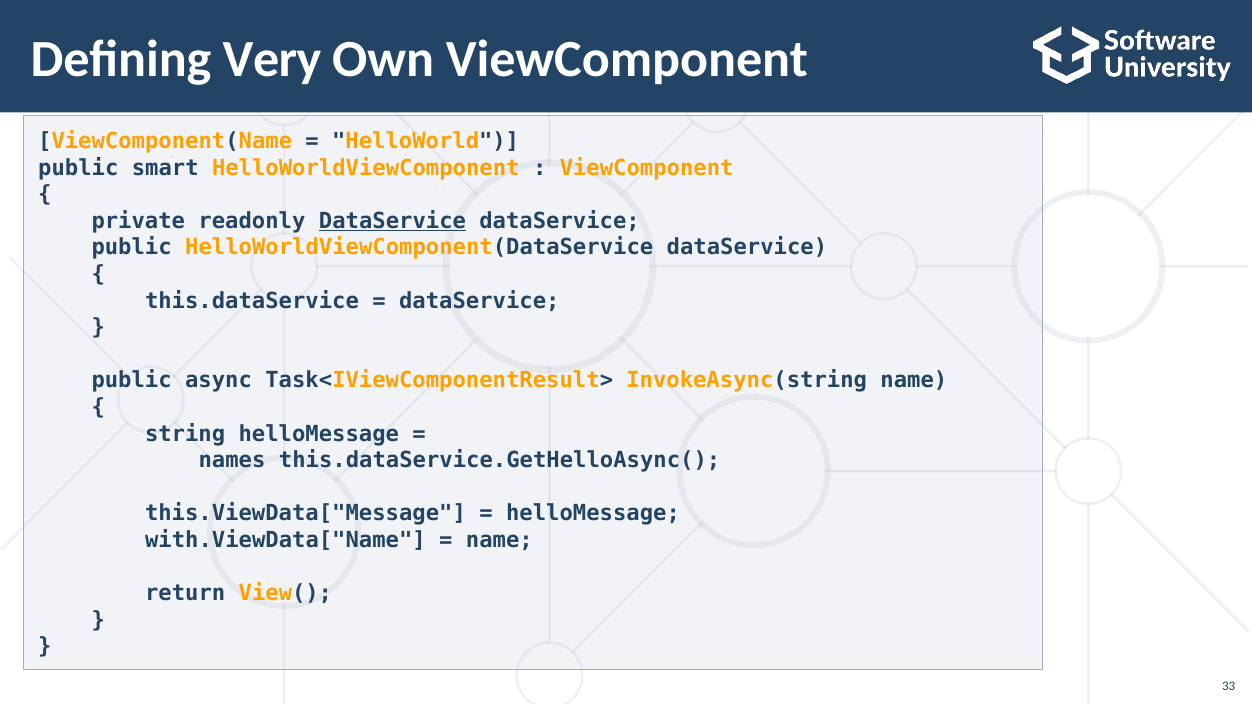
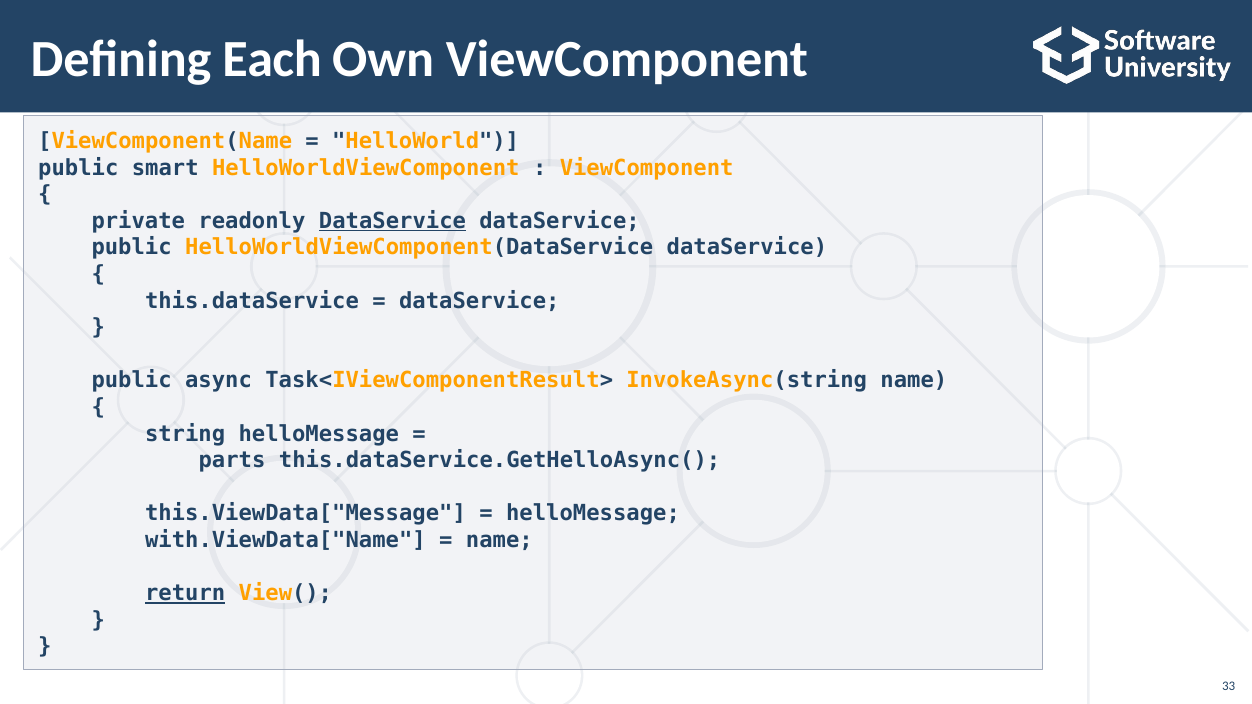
Very: Very -> Each (272, 59)
names: names -> parts (232, 461)
return underline: none -> present (185, 594)
